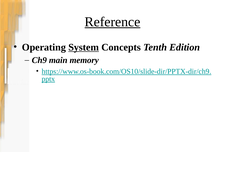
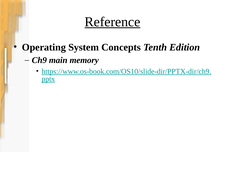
System underline: present -> none (84, 47)
